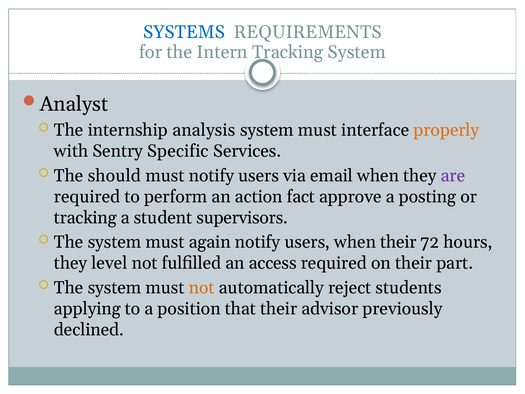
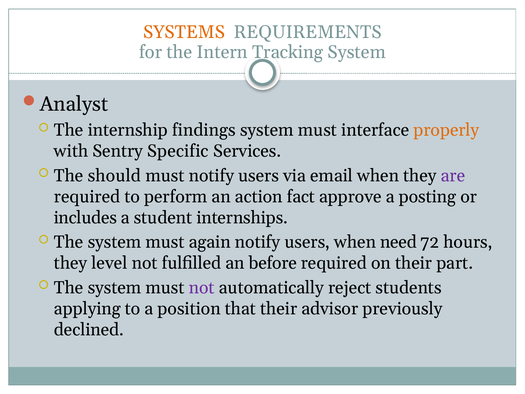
SYSTEMS colour: blue -> orange (184, 32)
analysis: analysis -> findings (204, 130)
tracking: tracking -> includes (85, 217)
supervisors: supervisors -> internships (242, 217)
when their: their -> need (398, 242)
access: access -> before (273, 263)
not colour: orange -> purple (202, 287)
